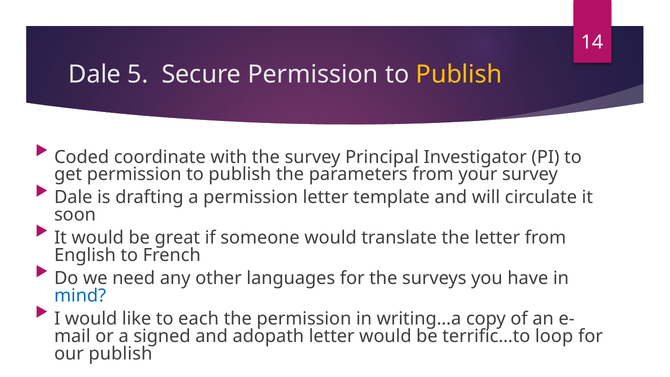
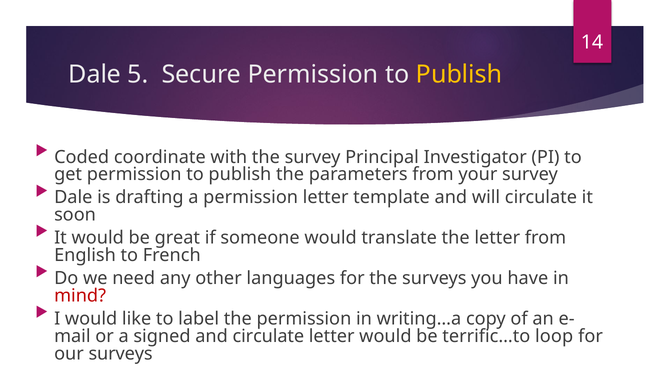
mind colour: blue -> red (80, 296)
each: each -> label (199, 319)
and adopath: adopath -> circulate (268, 336)
our publish: publish -> surveys (121, 353)
